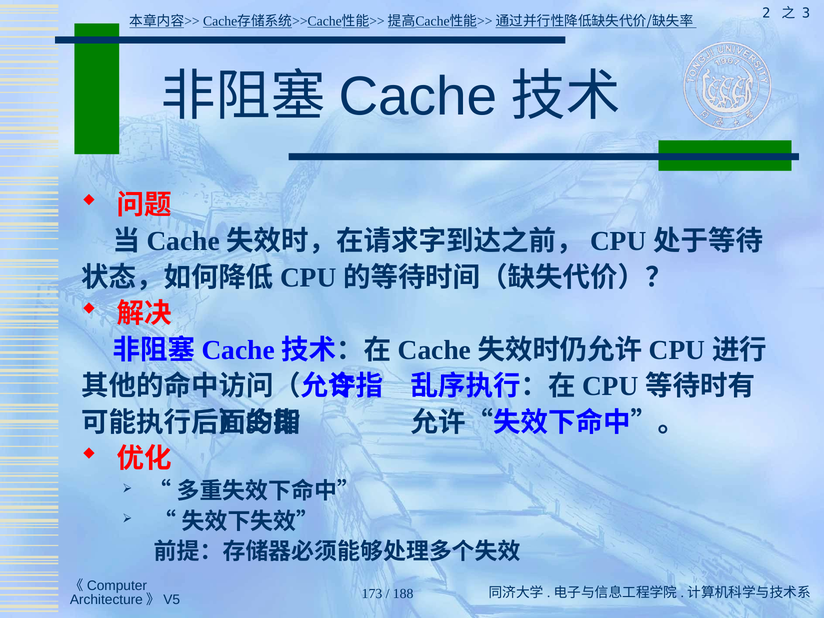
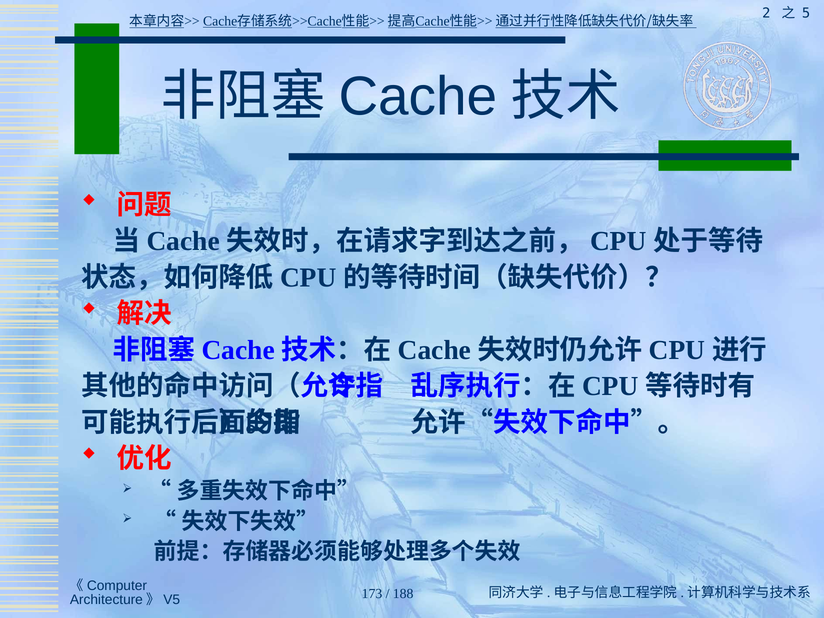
3: 3 -> 5 (806, 13)
